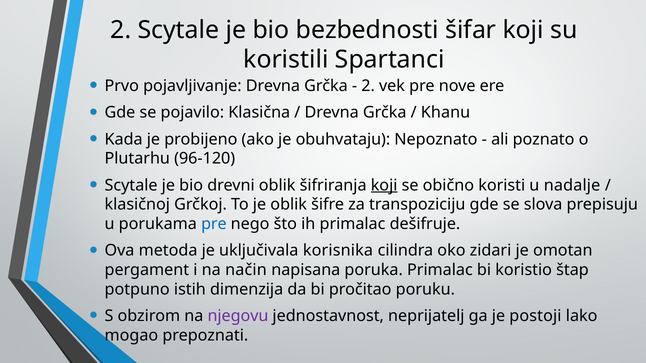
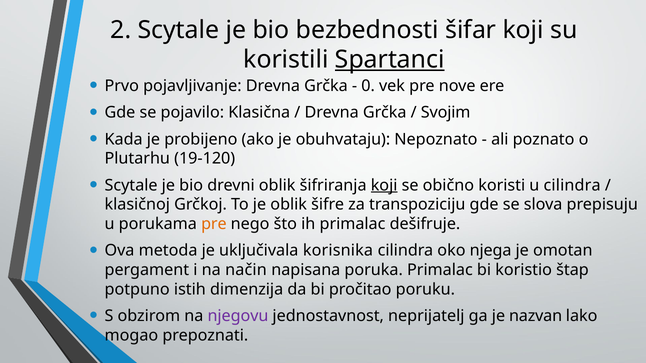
Spartanci underline: none -> present (390, 60)
2: 2 -> 0 (368, 86)
Khanu: Khanu -> Svojim (446, 113)
96-120: 96-120 -> 19-120 (205, 159)
u nadalje: nadalje -> cilindra (572, 185)
pre colour: blue -> orange (214, 224)
zidari: zidari -> njega (491, 251)
postoji: postoji -> nazvan (536, 316)
